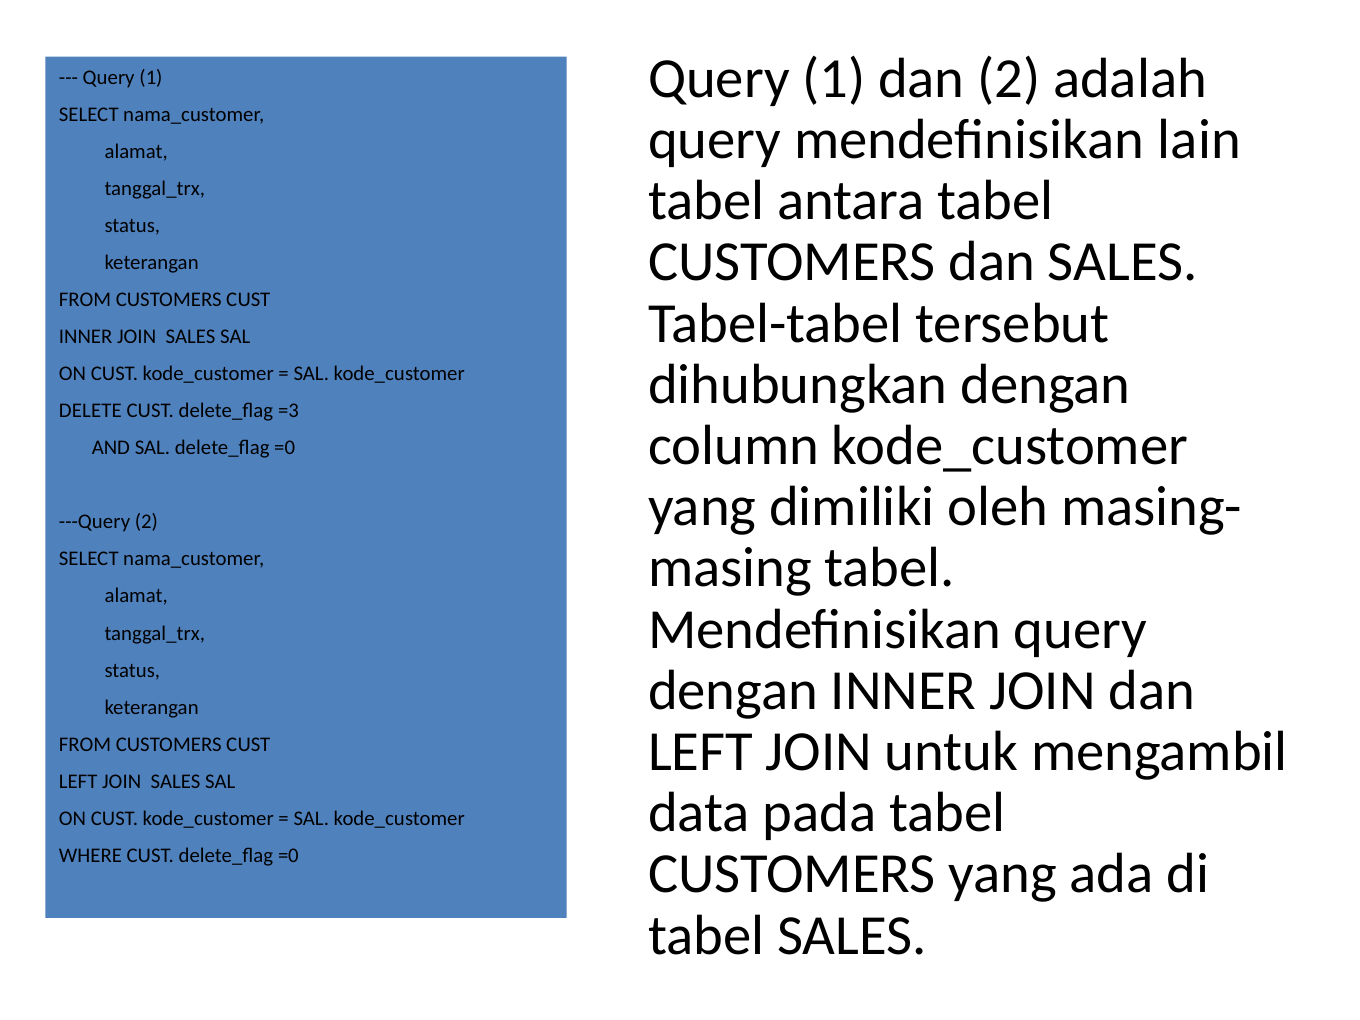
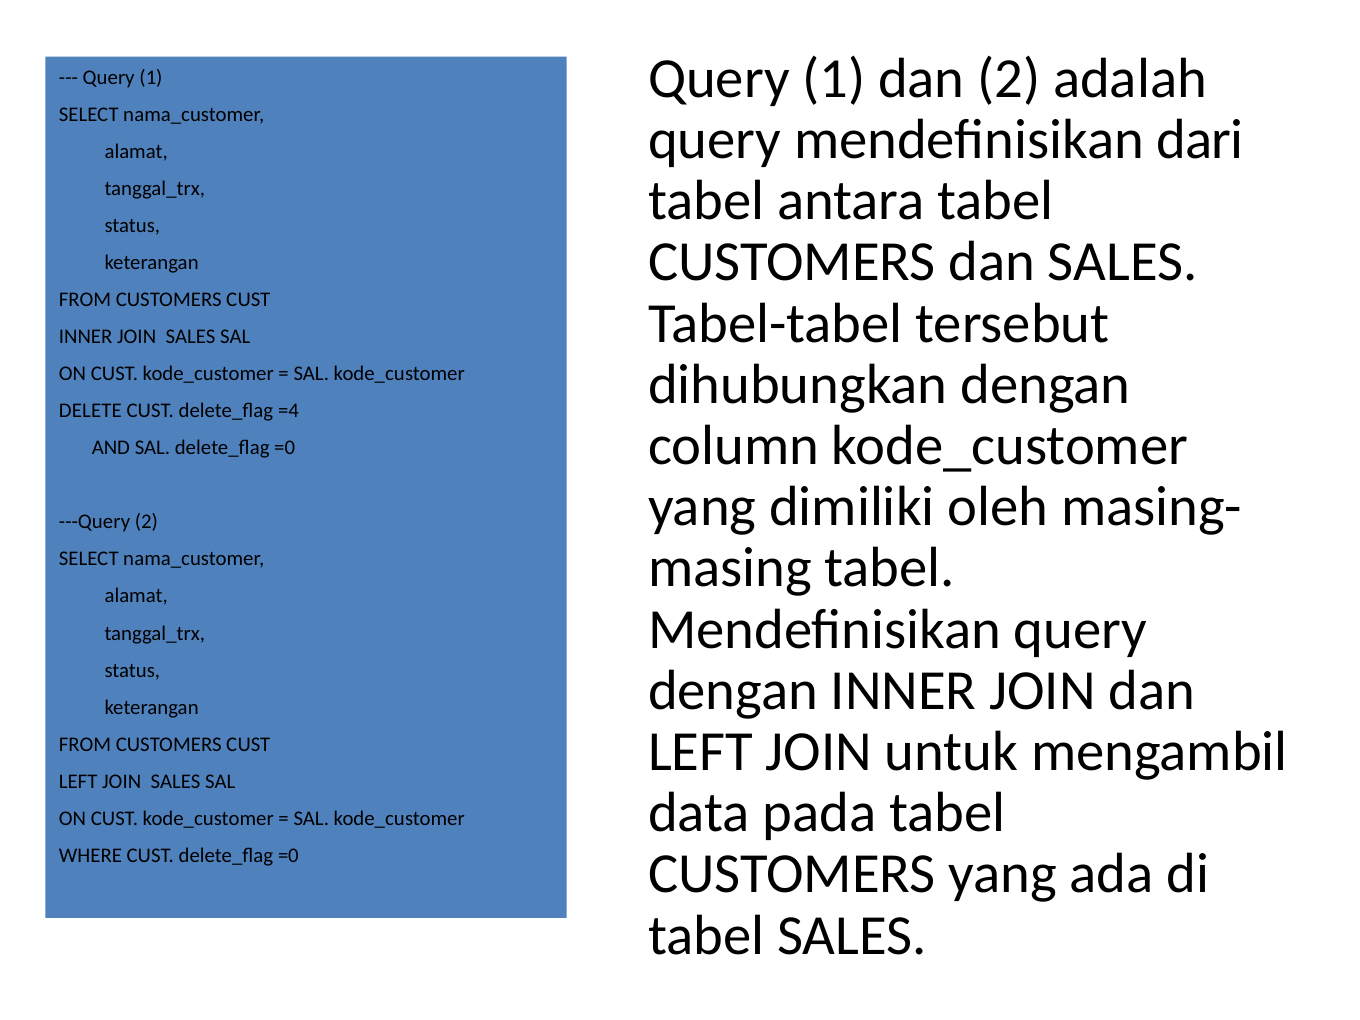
lain: lain -> dari (1200, 140)
=3: =3 -> =4 (288, 411)
